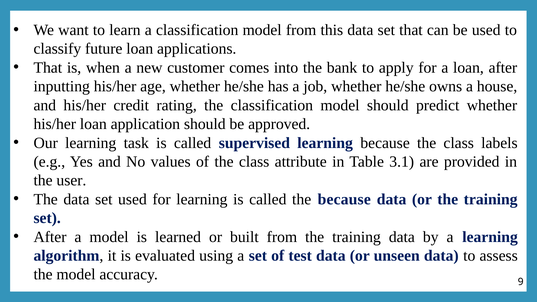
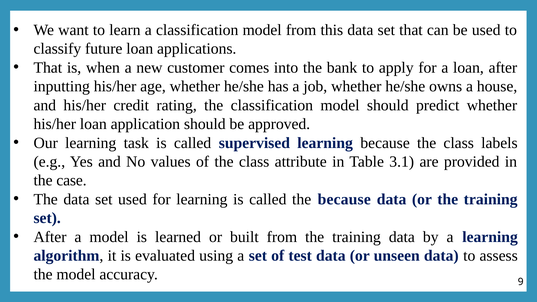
user: user -> case (71, 180)
